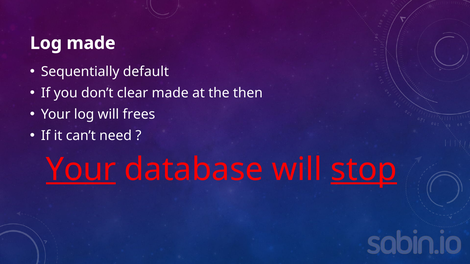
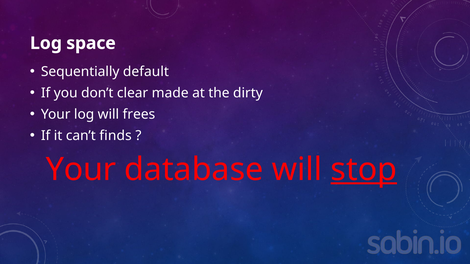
Log made: made -> space (91, 43)
then: then -> dirty (248, 93)
need: need -> finds (116, 136)
Your underline: present -> none (81, 170)
